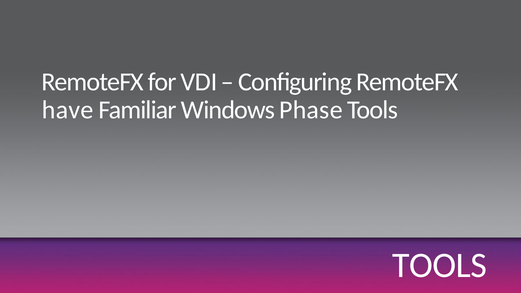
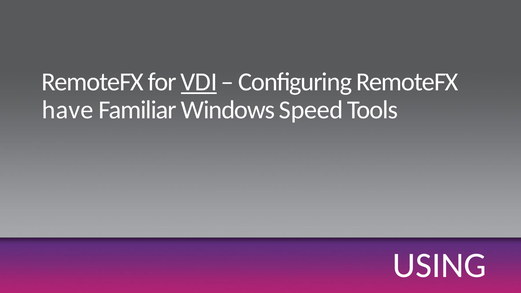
VDI underline: none -> present (199, 82)
Phase: Phase -> Speed (311, 110)
TOOLS: TOOLS -> USING (439, 265)
